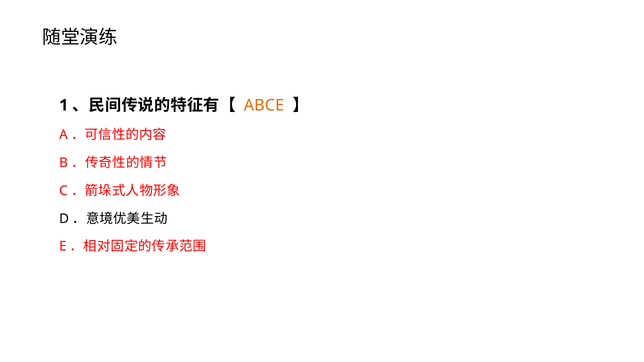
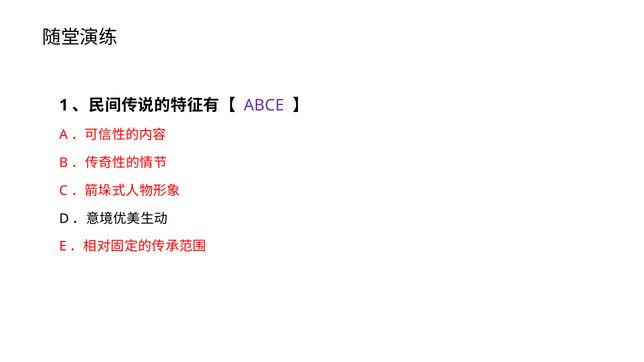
ABCE colour: orange -> purple (264, 105)
